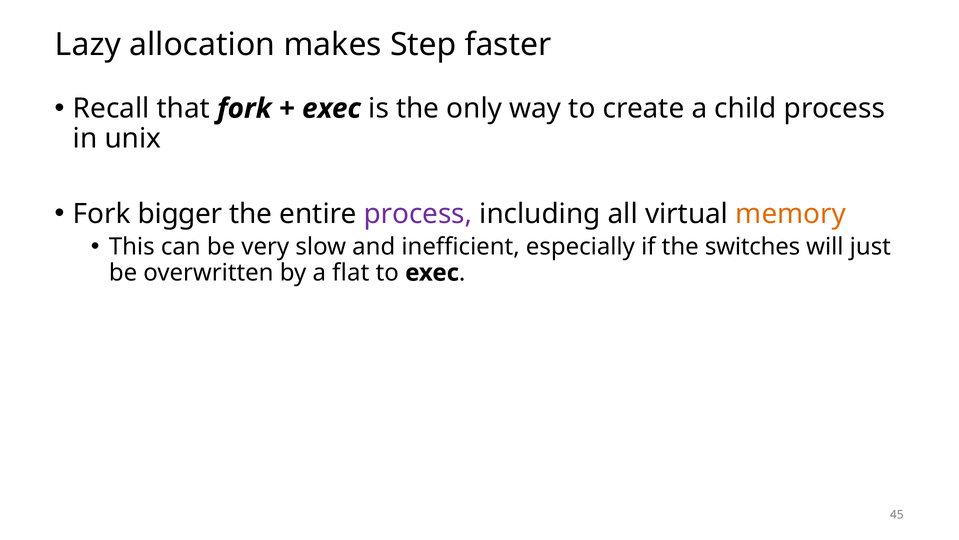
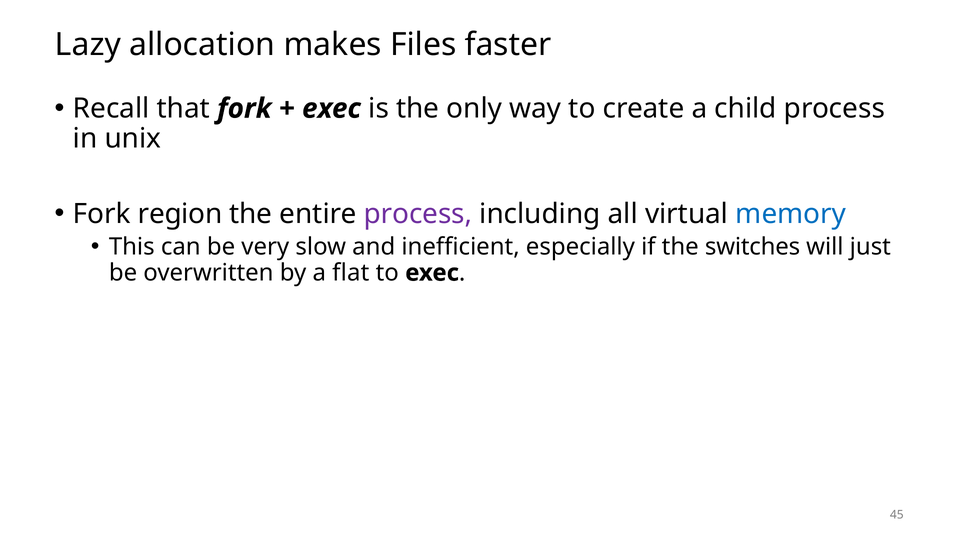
Step: Step -> Files (423, 45)
bigger: bigger -> region (180, 214)
memory colour: orange -> blue (791, 214)
